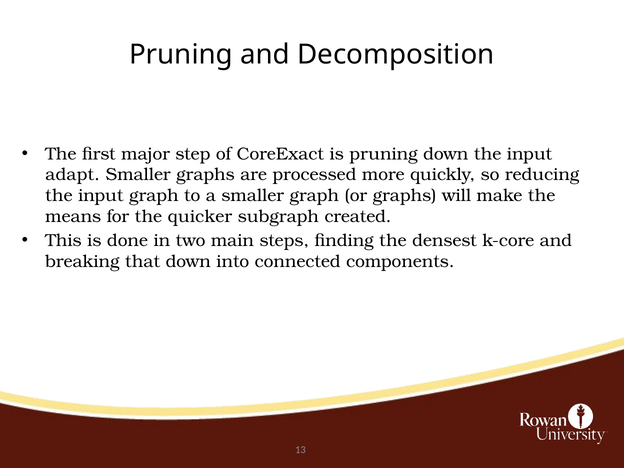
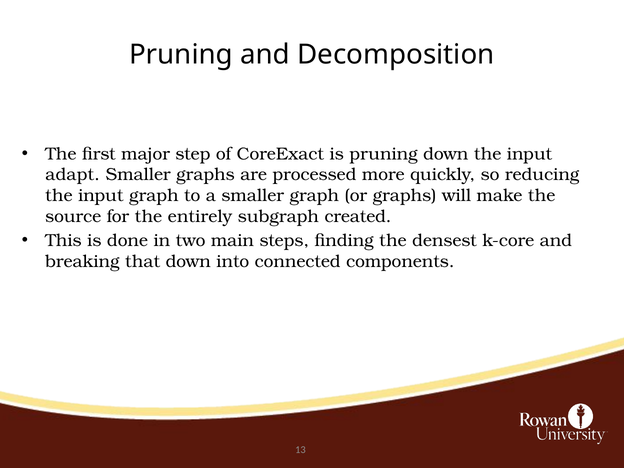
means: means -> source (73, 216)
quicker: quicker -> entirely (200, 216)
